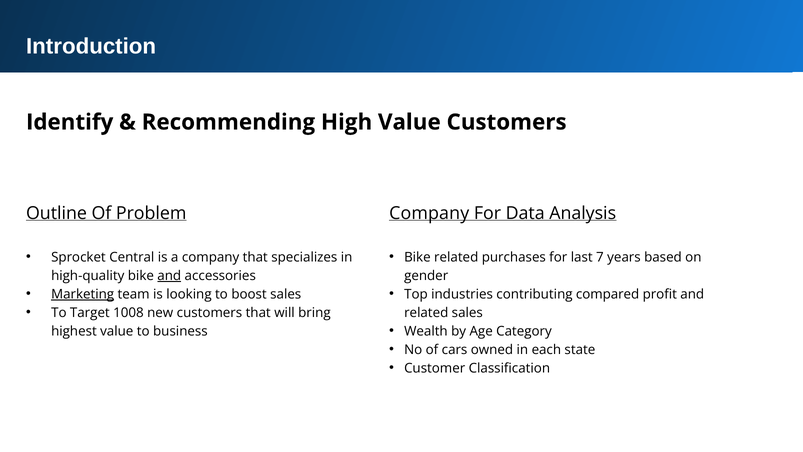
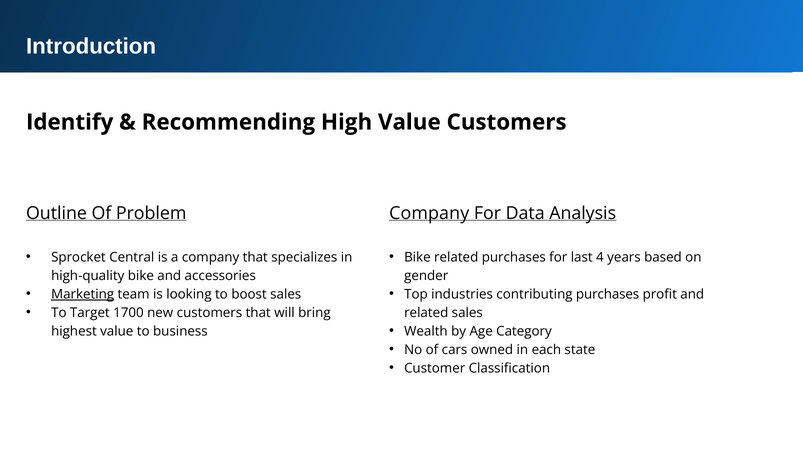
7: 7 -> 4 (600, 257)
and underline: present -> none (169, 276)
contributing compared: compared -> purchases (608, 294)
1008: 1008 -> 1700 (128, 313)
